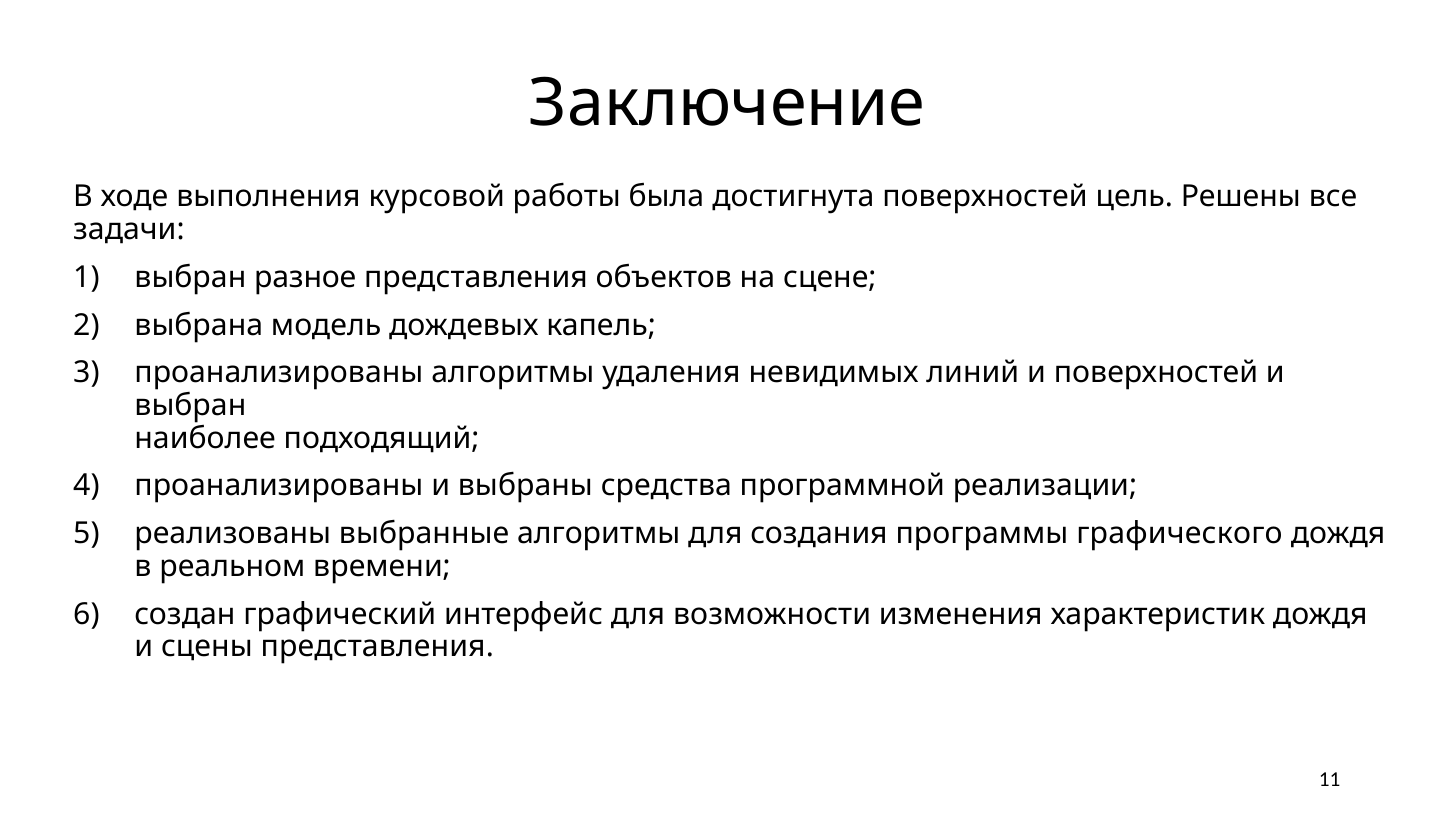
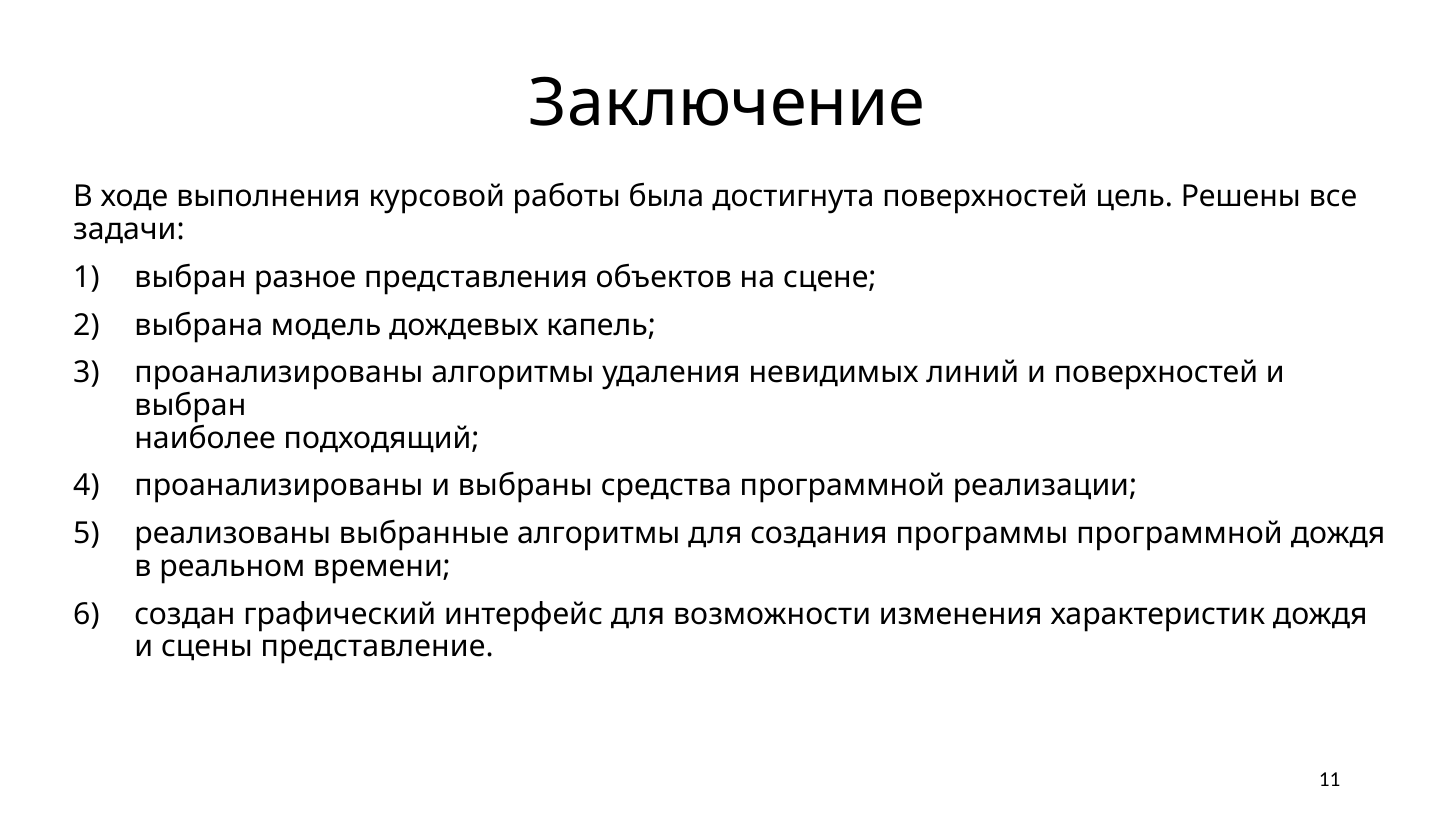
программы графического: графического -> программной (1179, 534)
сцены представления: представления -> представление (377, 647)
